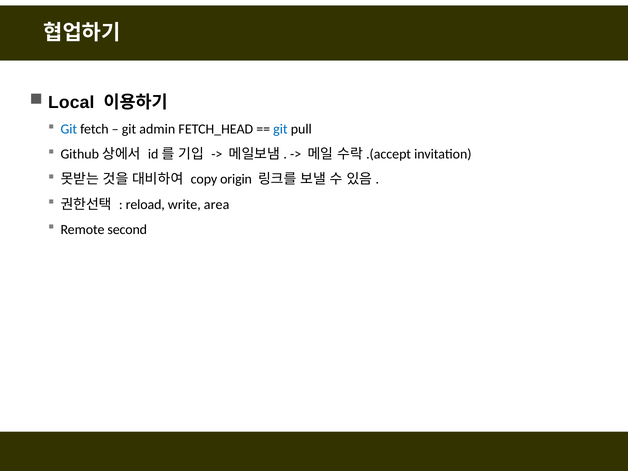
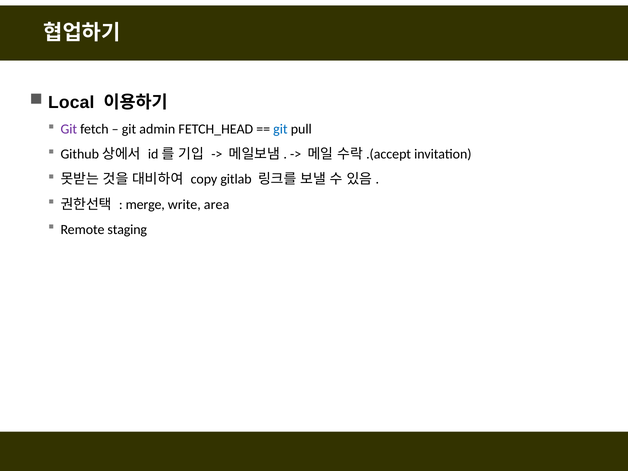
Git colour: blue -> purple (69, 129)
origin: origin -> gitlab (236, 179)
reload: reload -> merge (145, 204)
second: second -> staging (127, 230)
